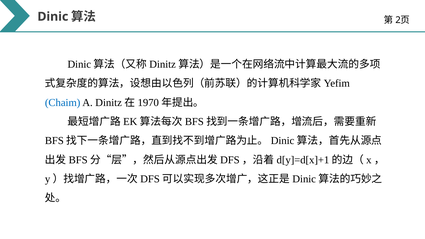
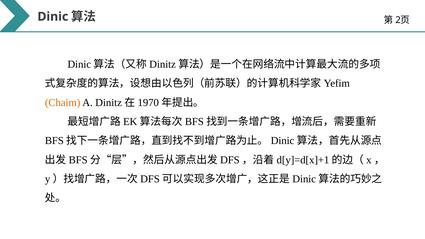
Chaim colour: blue -> orange (63, 103)
